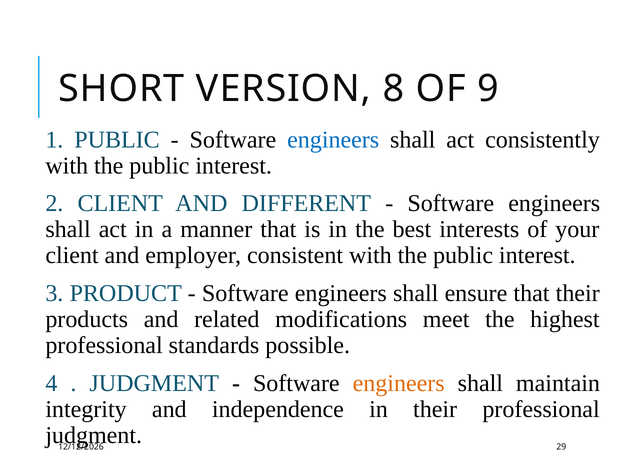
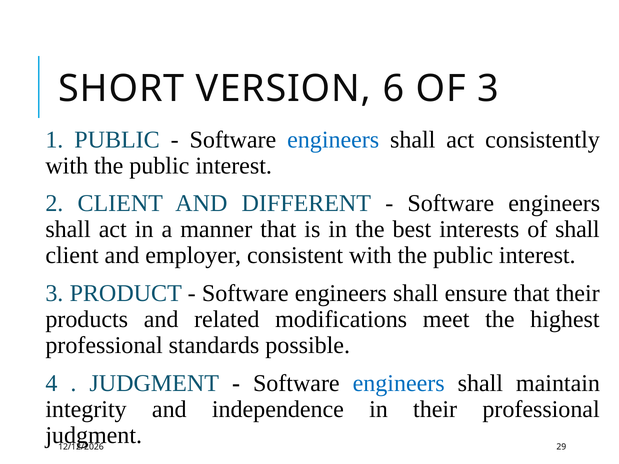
8: 8 -> 6 (393, 89)
OF 9: 9 -> 3 (488, 89)
of your: your -> shall (577, 230)
engineers colour: orange -> blue (399, 383)
